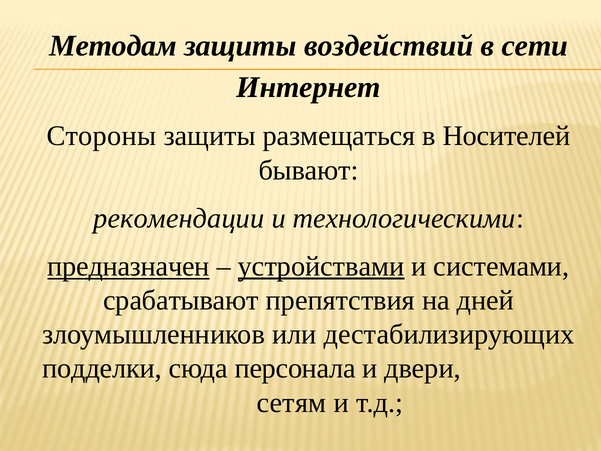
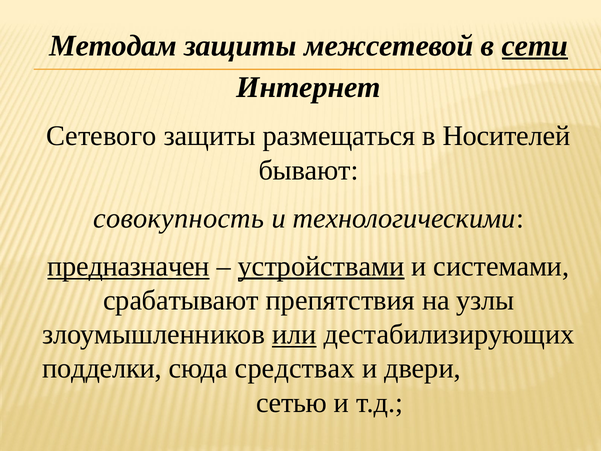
воздействий: воздействий -> межсетевой (389, 46)
сети underline: none -> present (535, 46)
Стороны: Стороны -> Сетевого (102, 136)
рекомендации: рекомендации -> совокупность (179, 218)
дней: дней -> узлы (485, 300)
или underline: none -> present (294, 334)
персонала: персонала -> средствах (295, 368)
сетям: сетям -> сетью (292, 402)
